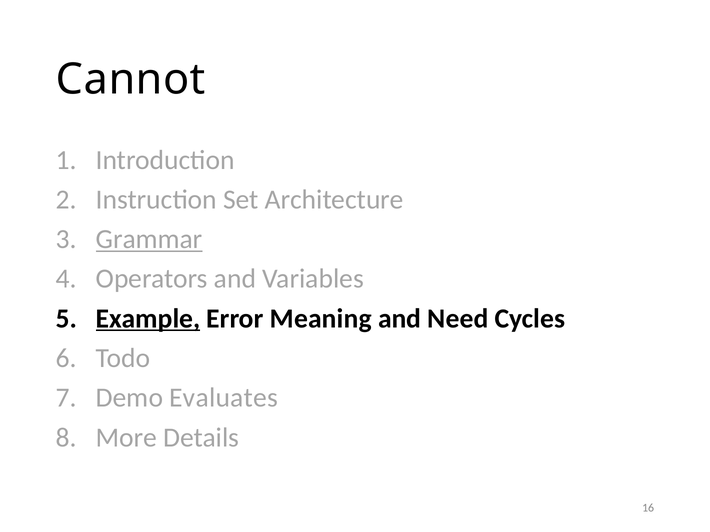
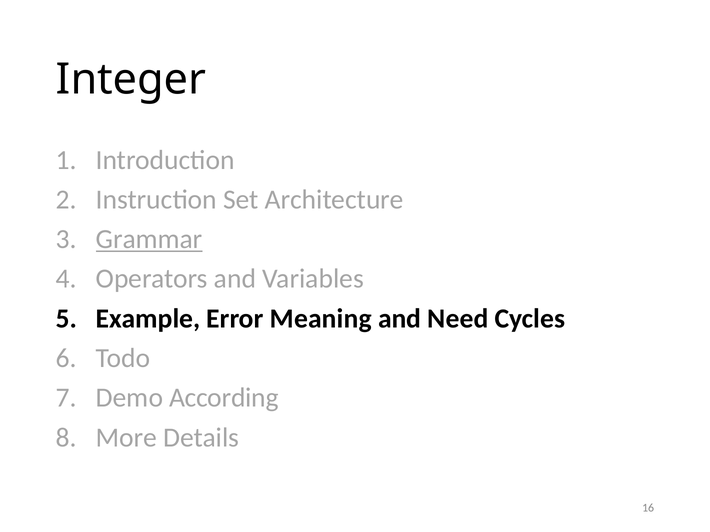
Cannot: Cannot -> Integer (131, 80)
Example underline: present -> none (148, 319)
Evaluates: Evaluates -> According (224, 398)
